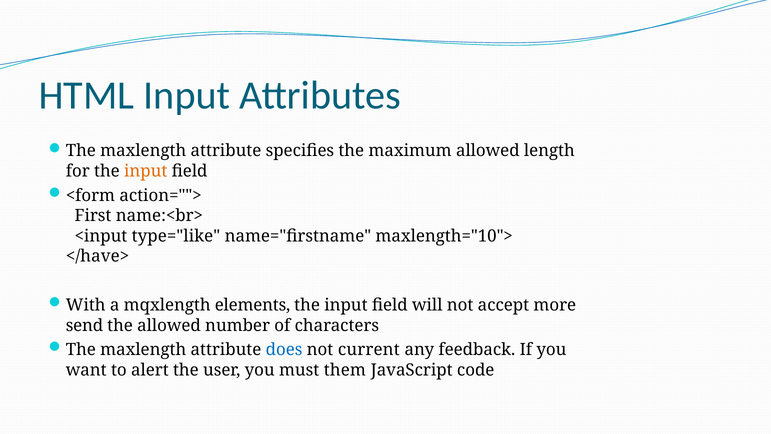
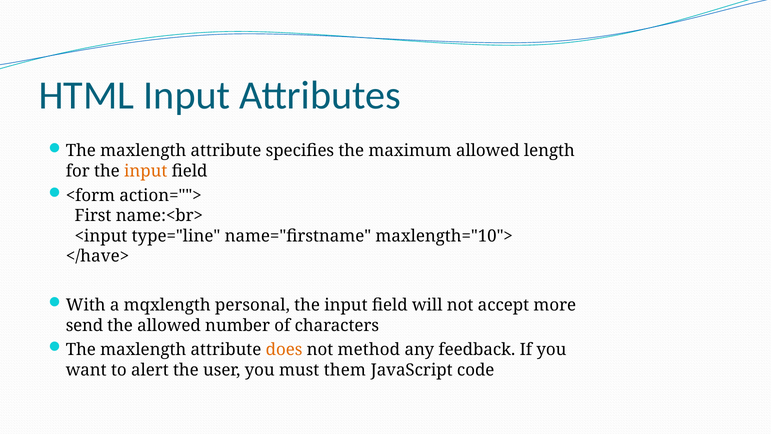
type="like: type="like -> type="line (176, 236)
elements: elements -> personal (252, 305)
does colour: blue -> orange (284, 350)
current: current -> method (369, 350)
